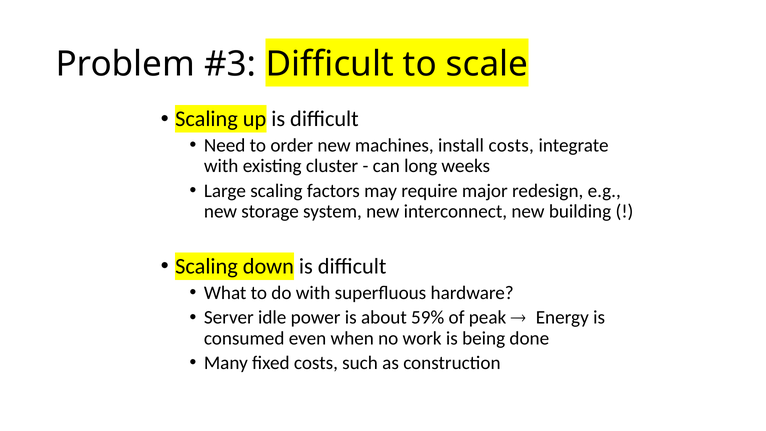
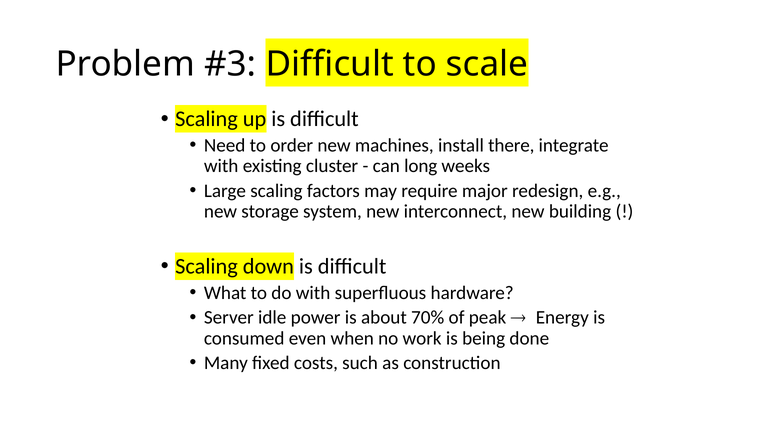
install costs: costs -> there (511, 145)
59%: 59% -> 70% (428, 317)
